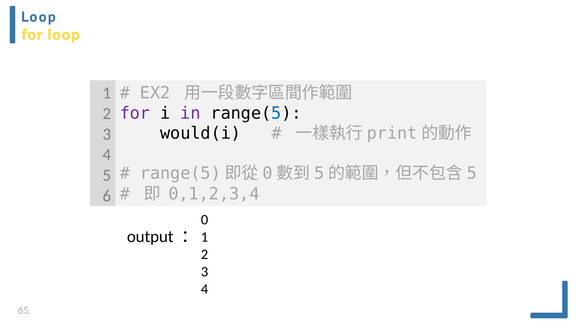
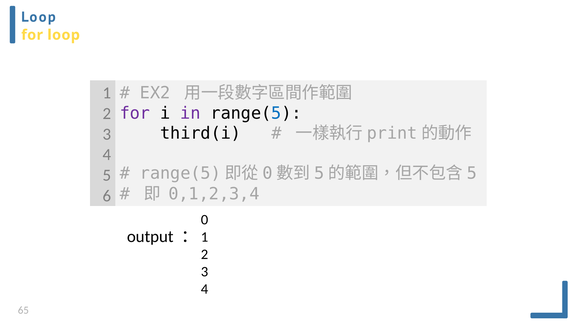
would(i: would(i -> third(i (201, 133)
